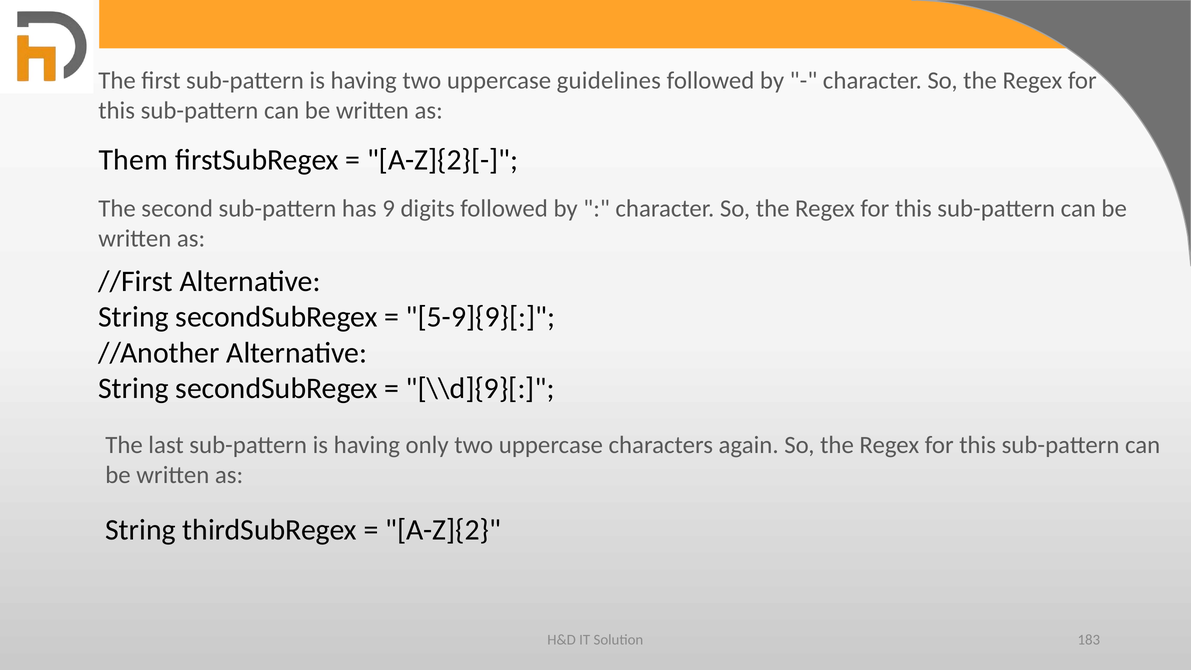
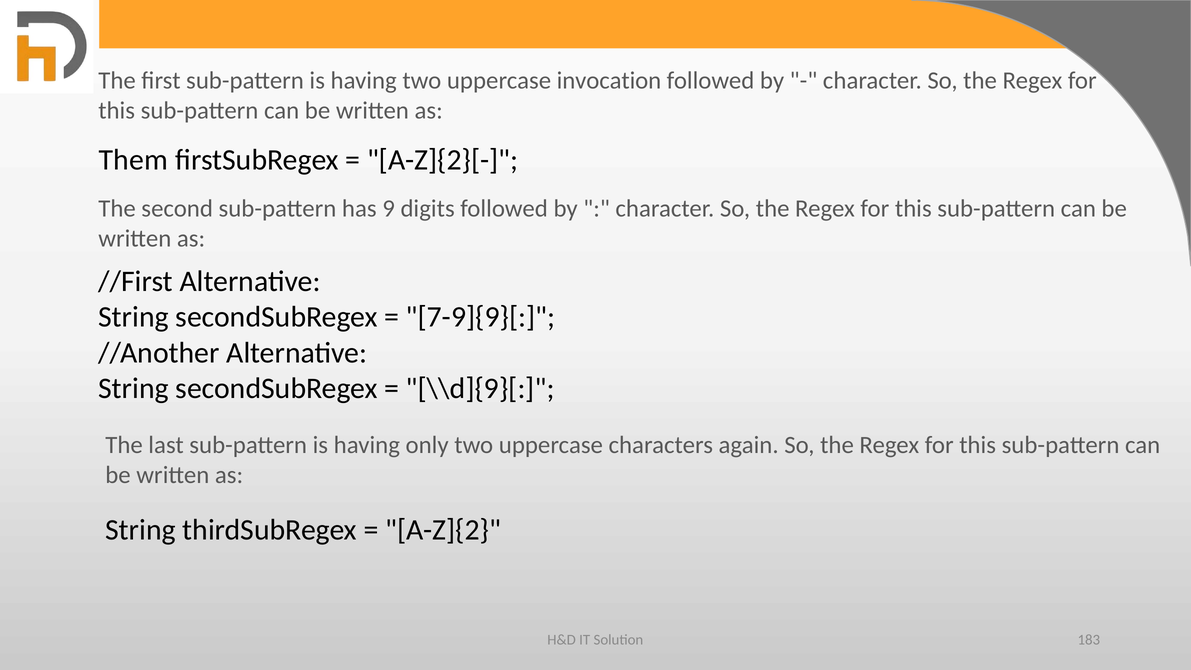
guidelines: guidelines -> invocation (609, 81)
5-9]{9}[: 5-9]{9}[ -> 7-9]{9}[ (480, 317)
